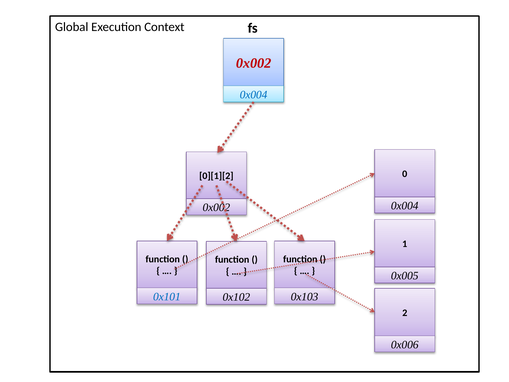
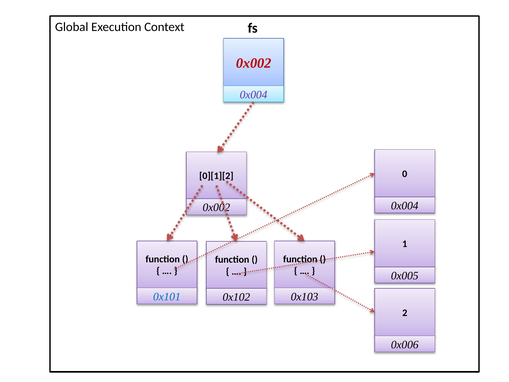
0x004 colour: blue -> purple (254, 95)
